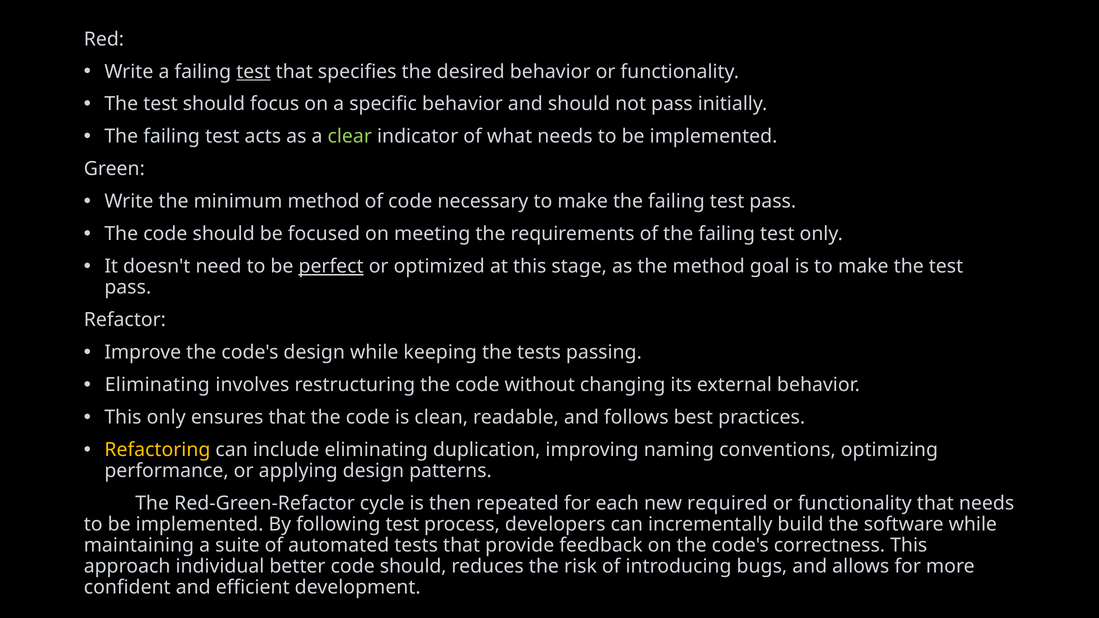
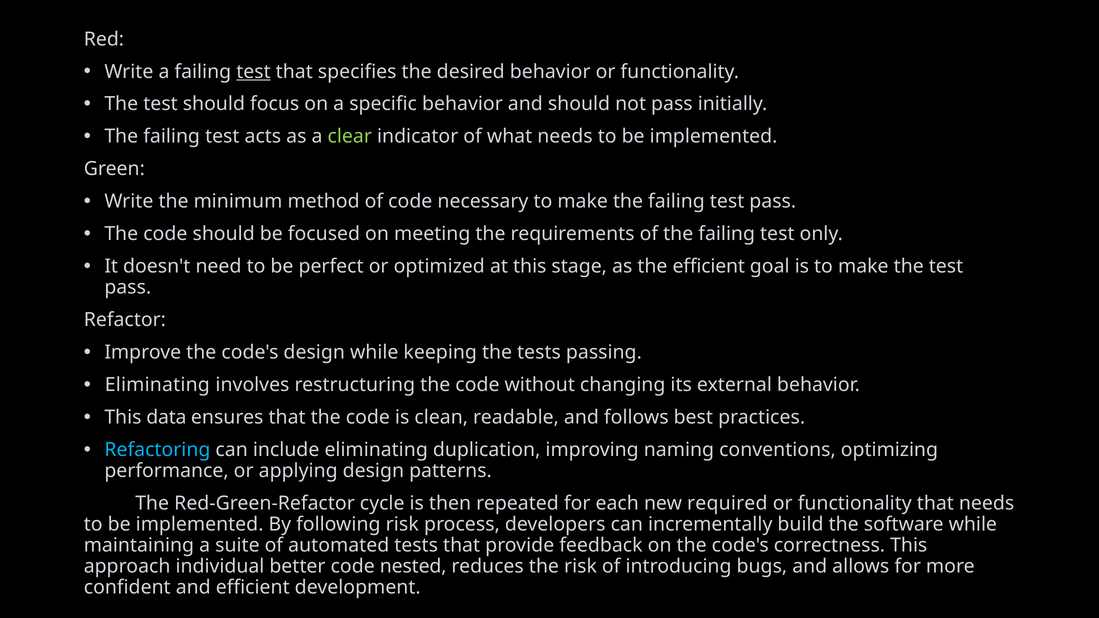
perfect underline: present -> none (331, 267)
the method: method -> efficient (709, 267)
This only: only -> data (166, 417)
Refactoring colour: yellow -> light blue (157, 450)
following test: test -> risk (402, 524)
better code should: should -> nested (413, 567)
